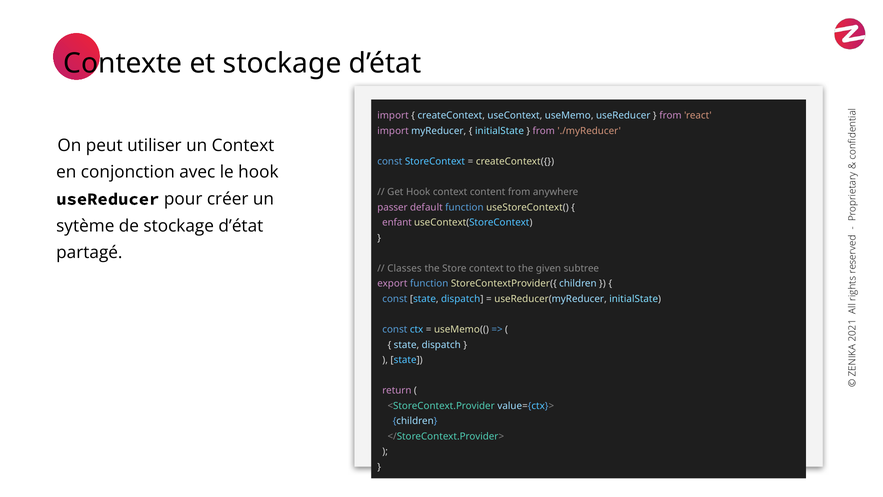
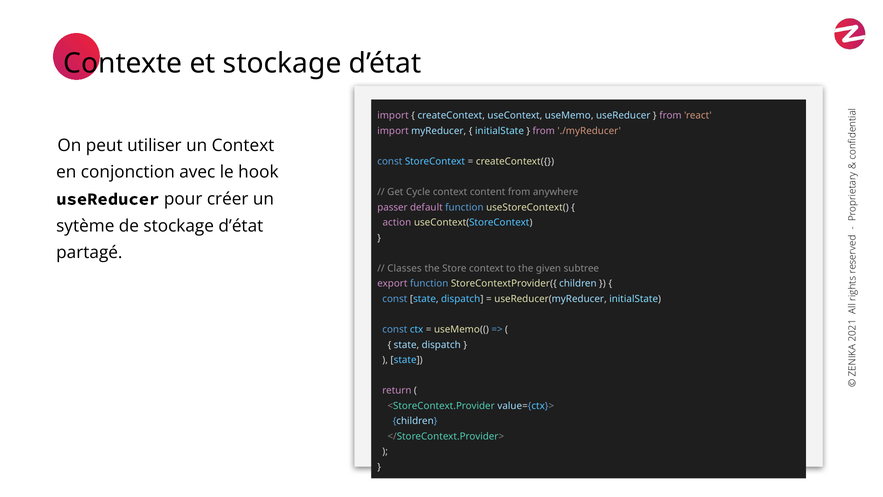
Get Hook: Hook -> Cycle (418, 192)
enfant: enfant -> action (397, 223)
